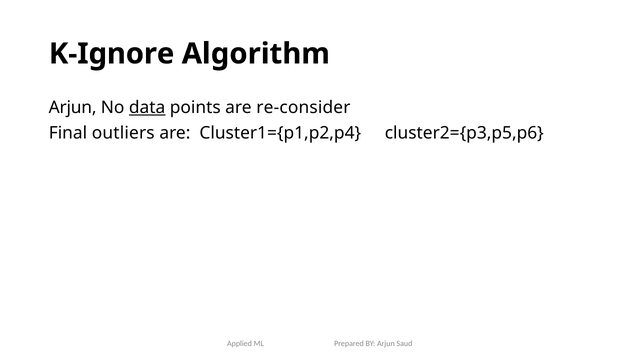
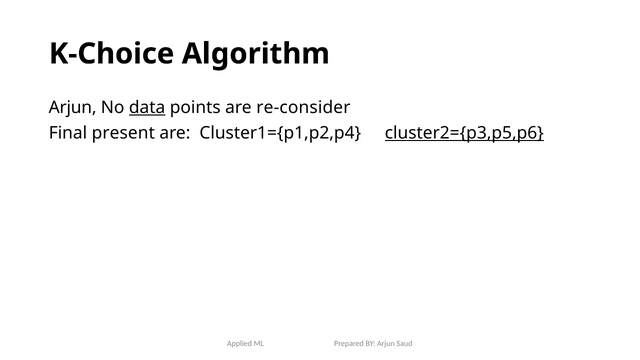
K-Ignore: K-Ignore -> K-Choice (112, 54)
outliers: outliers -> present (123, 133)
cluster2={p3,p5,p6 underline: none -> present (464, 133)
